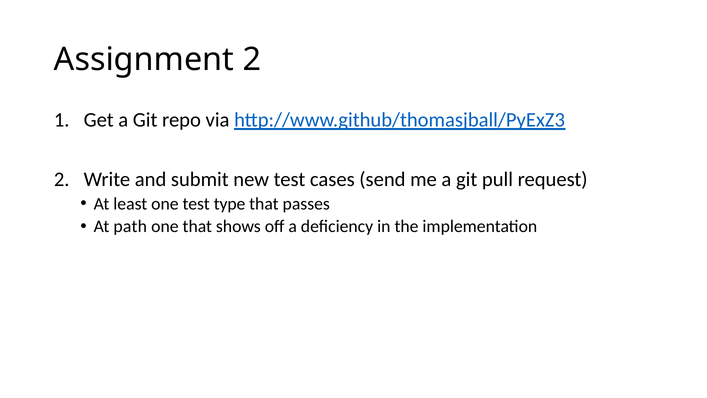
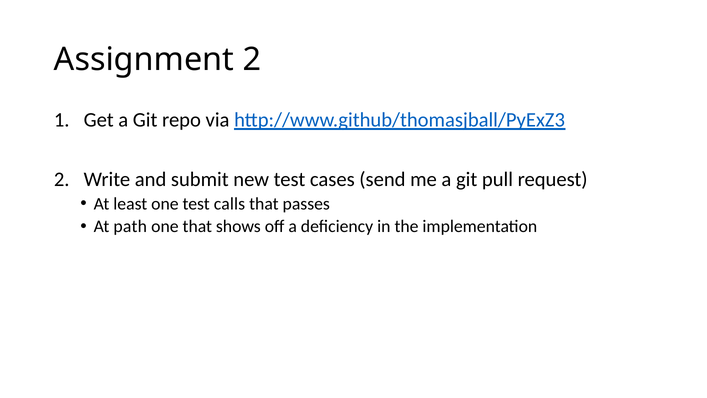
type: type -> calls (229, 204)
